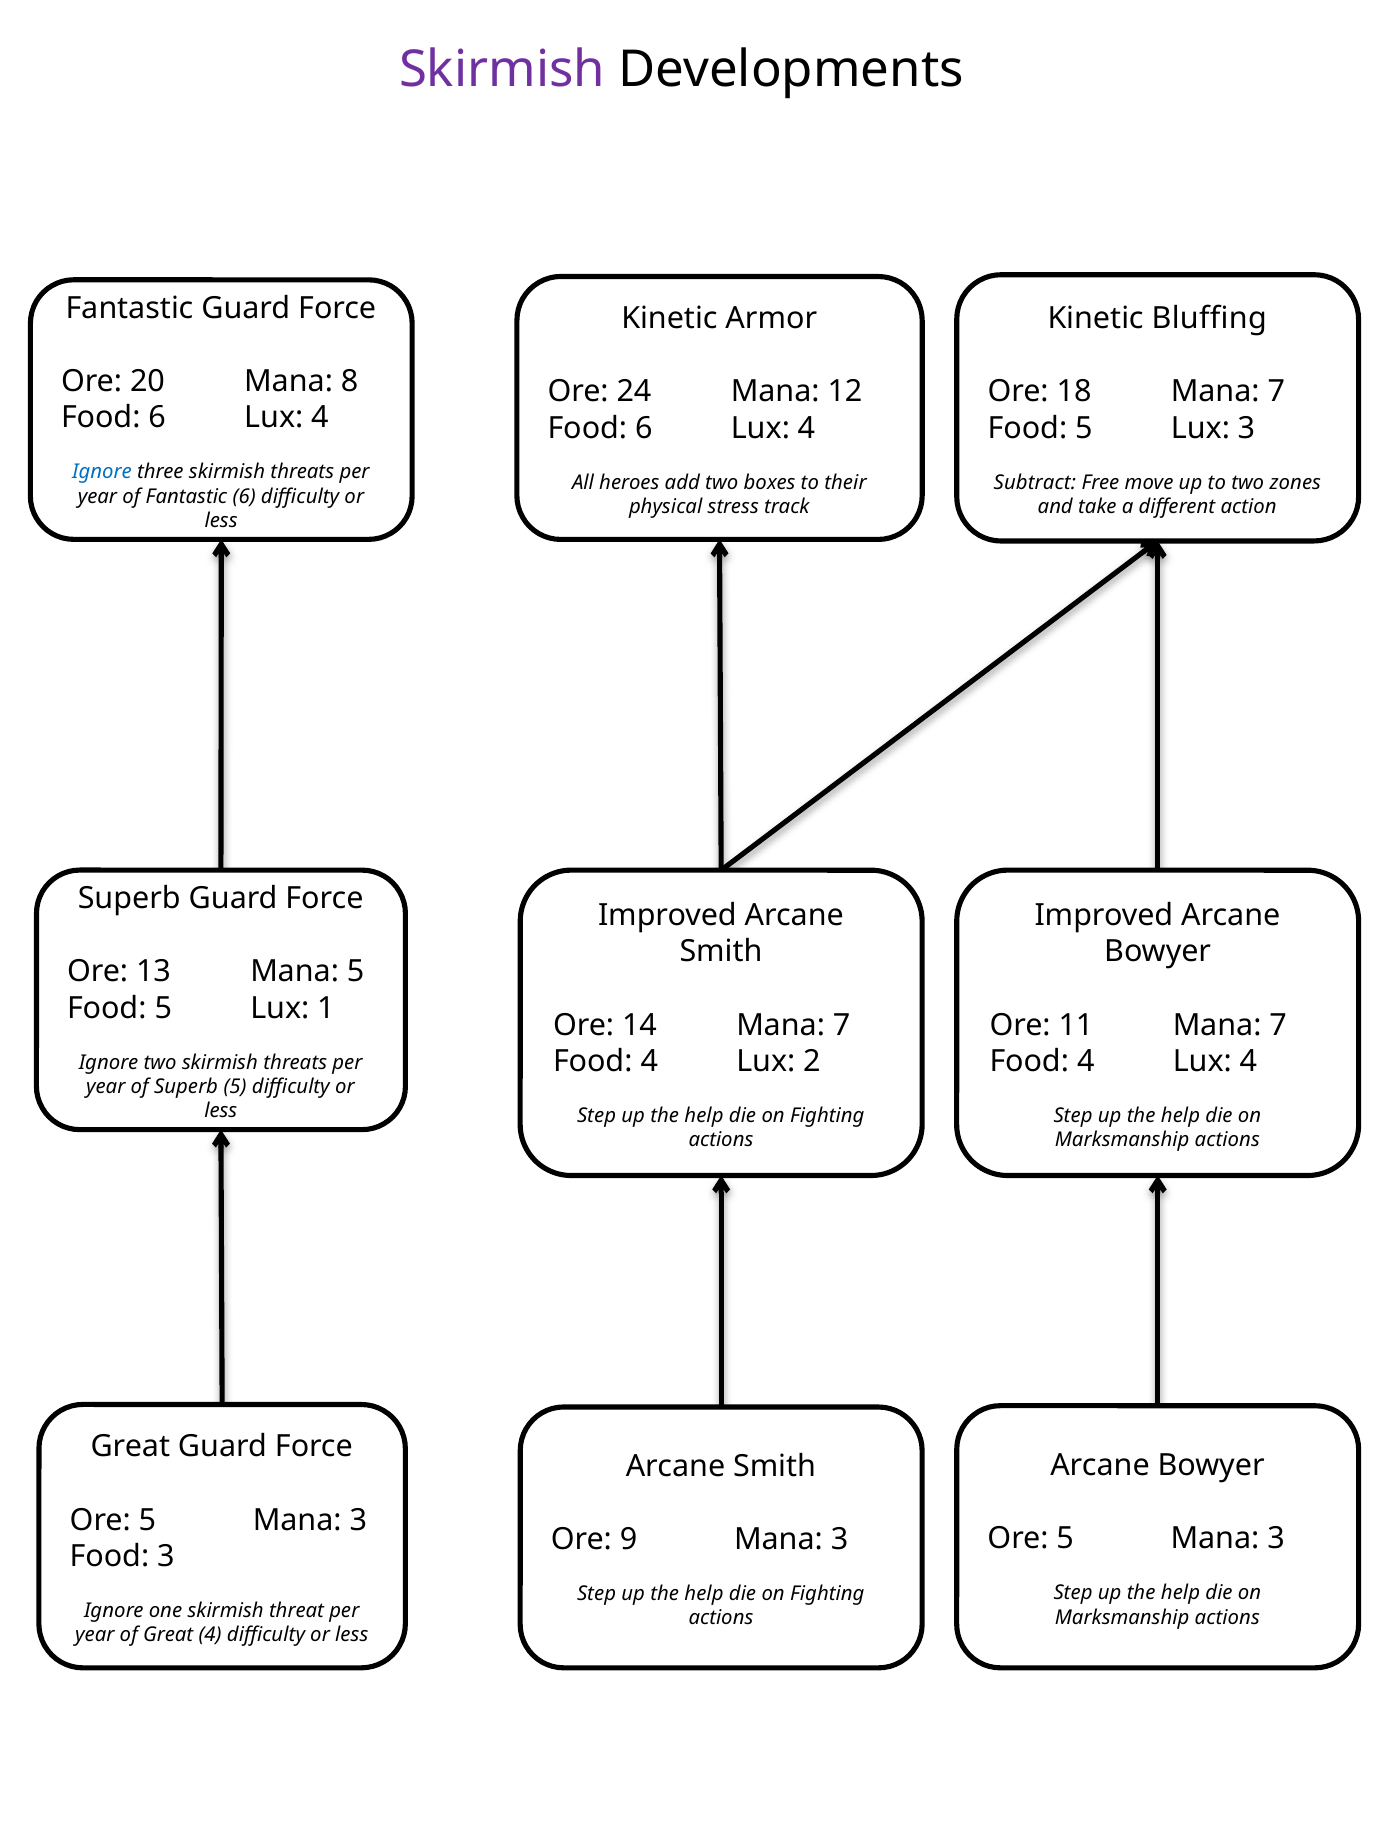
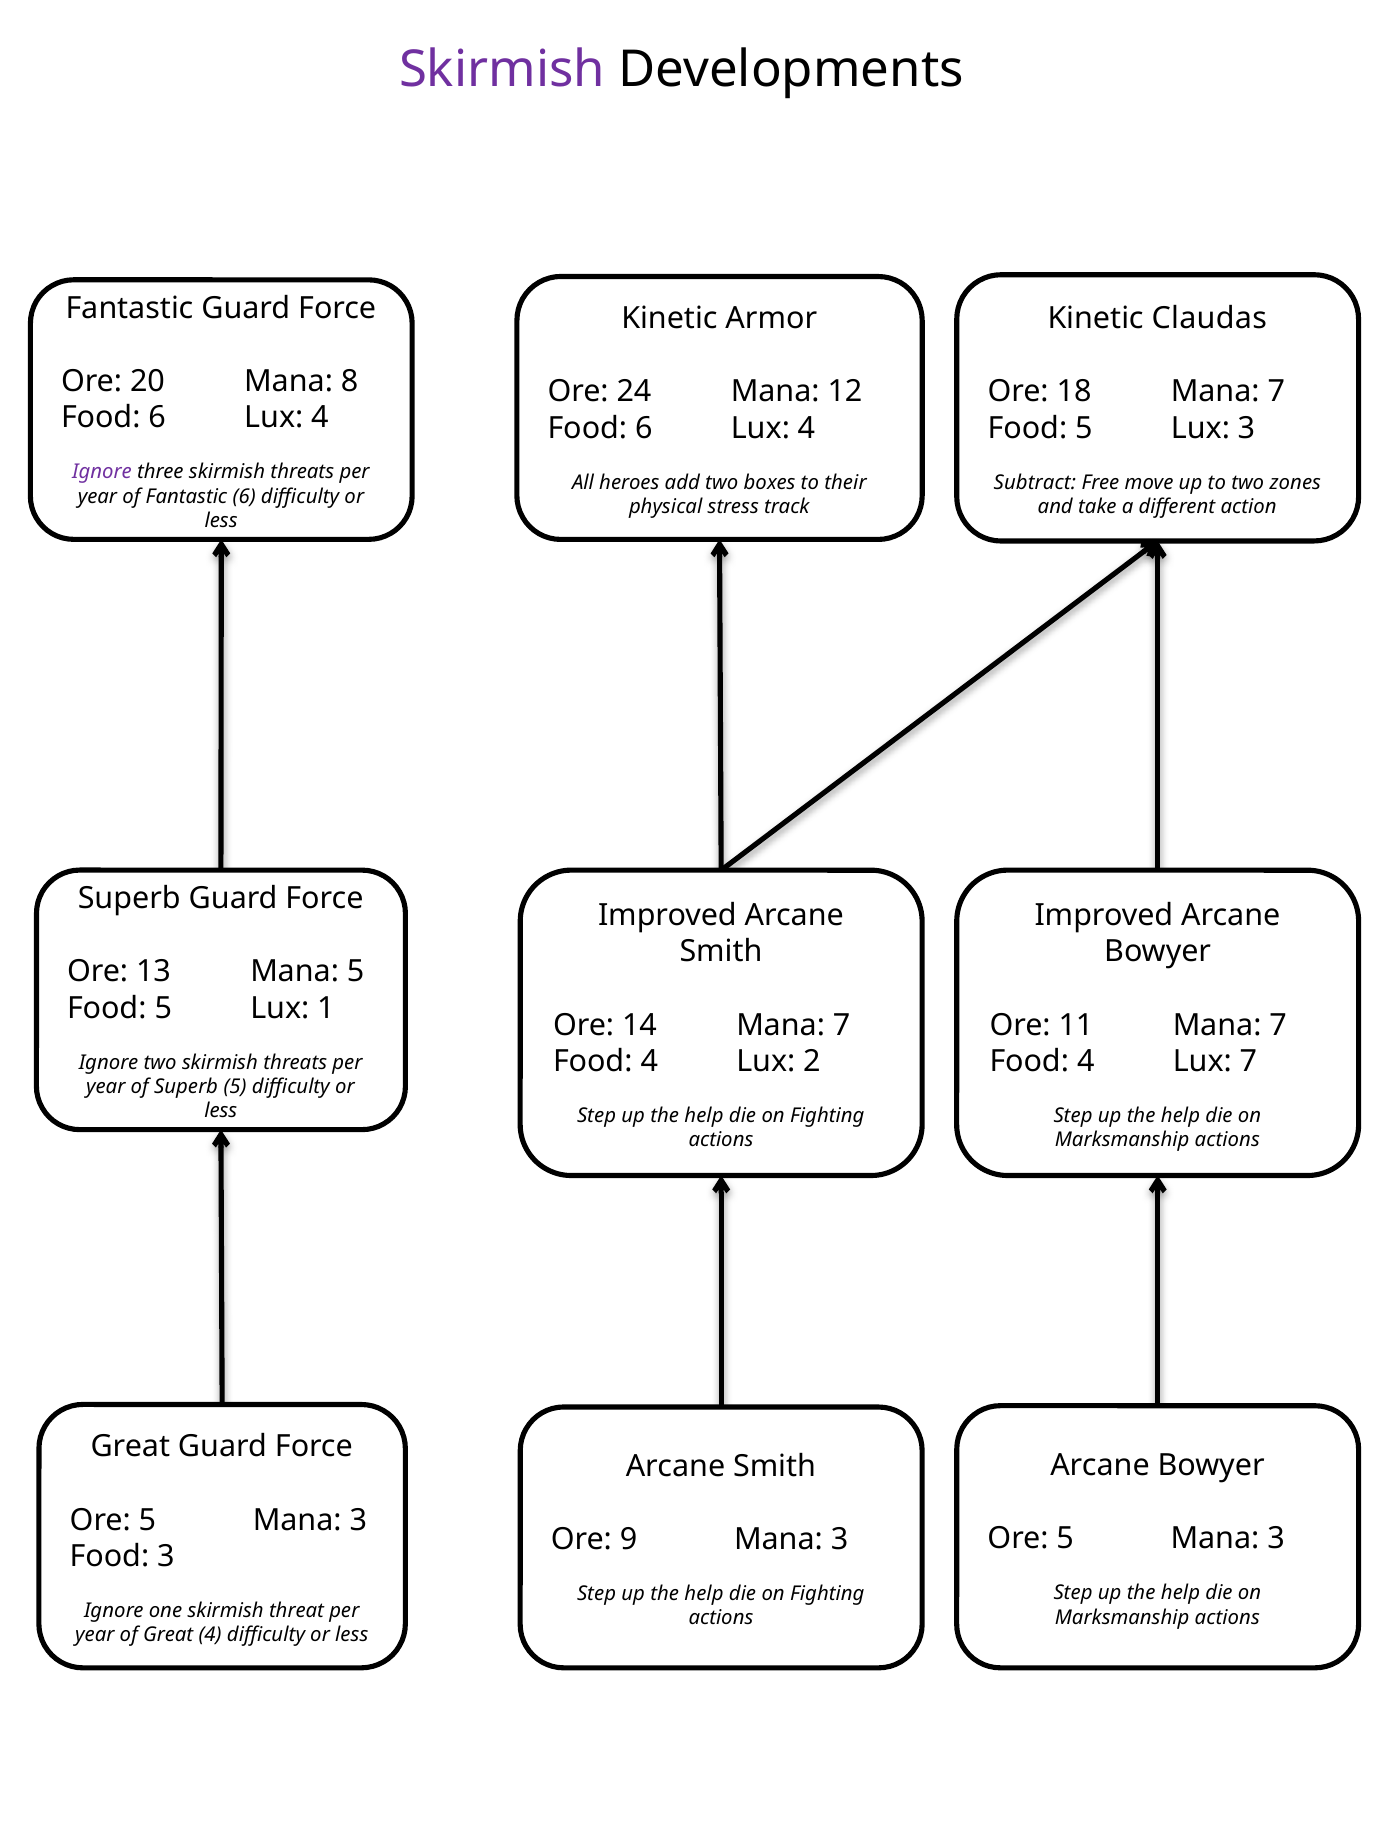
Bluffing: Bluffing -> Claudas (1209, 318)
Ignore colour: blue -> purple (102, 472)
4 Lux 4: 4 -> 7 (1248, 1062)
